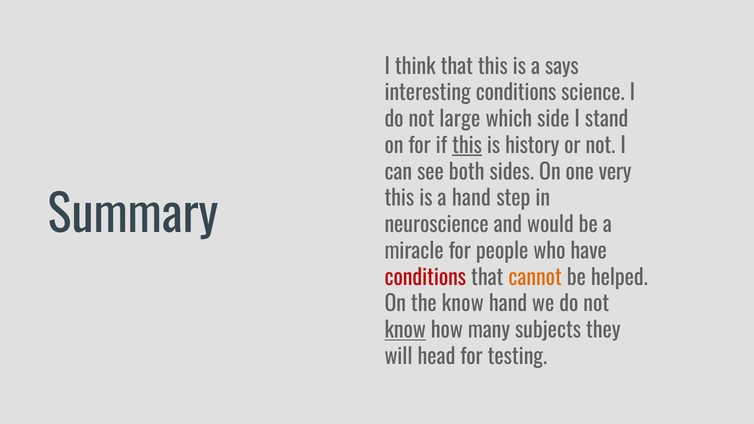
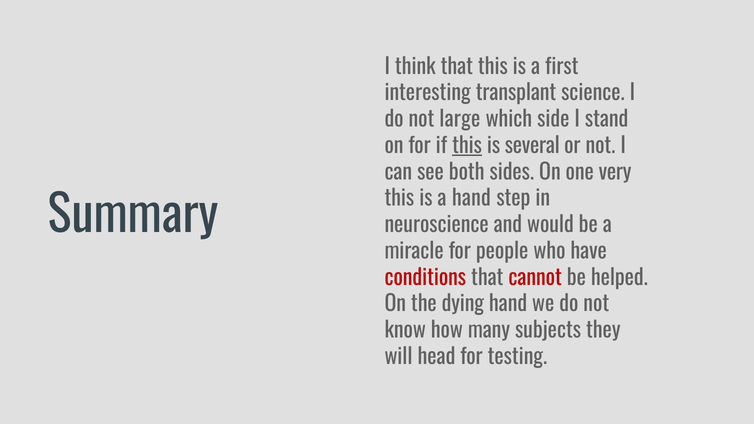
says: says -> first (562, 67)
interesting conditions: conditions -> transplant (516, 93)
history: history -> several (532, 146)
cannot colour: orange -> red (535, 278)
the know: know -> dying (463, 304)
know underline: present -> none (405, 331)
